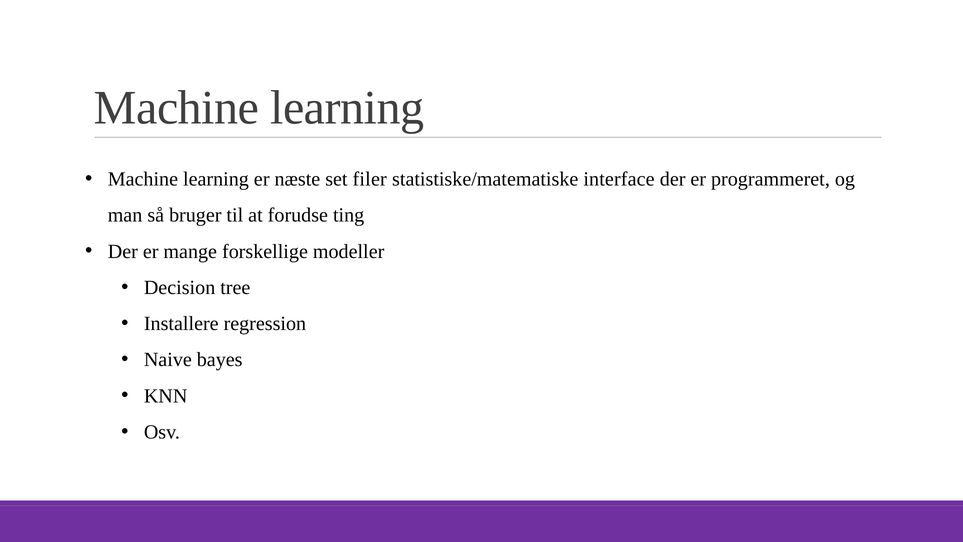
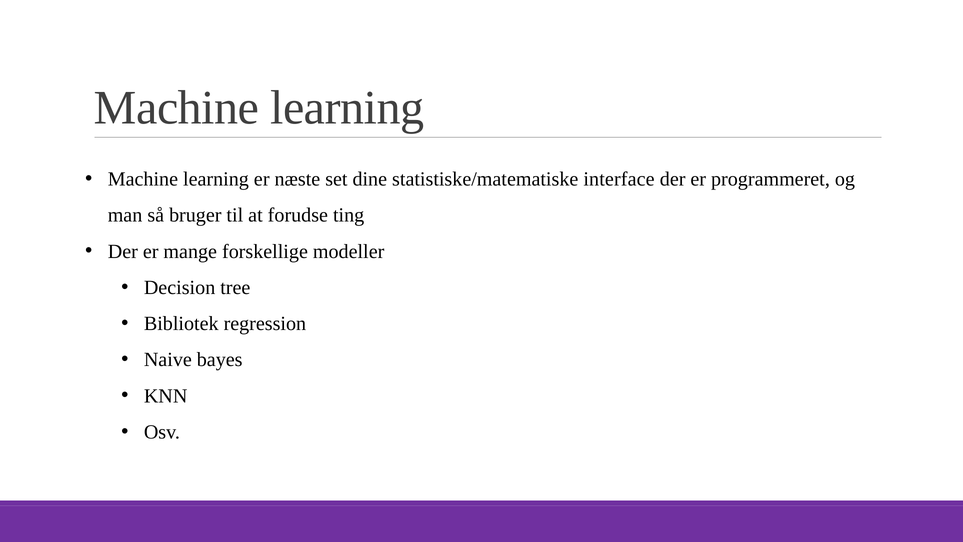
filer: filer -> dine (370, 179)
Installere: Installere -> Bibliotek (181, 324)
